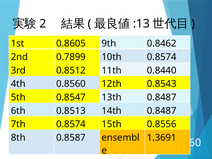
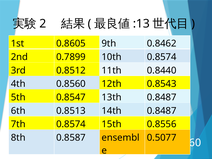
1.3691: 1.3691 -> 0.5077 (162, 138)
